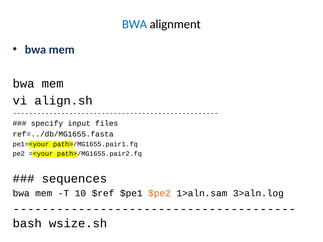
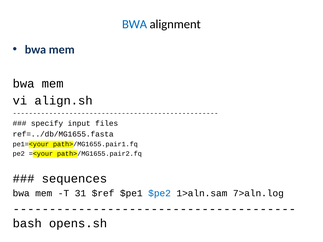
10: 10 -> 31 (80, 193)
$pe2 colour: orange -> blue (160, 193)
3>aln.log: 3>aln.log -> 7>aln.log (258, 193)
wsize.sh: wsize.sh -> opens.sh (78, 224)
